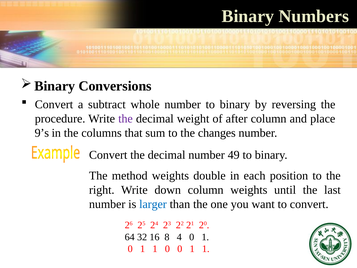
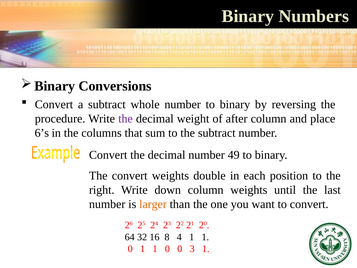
9’s: 9’s -> 6’s (42, 133)
the changes: changes -> subtract (217, 133)
The method: method -> convert (130, 175)
larger colour: blue -> orange (153, 204)
4 0: 0 -> 1 (192, 237)
0 0 1: 1 -> 3 (192, 249)
